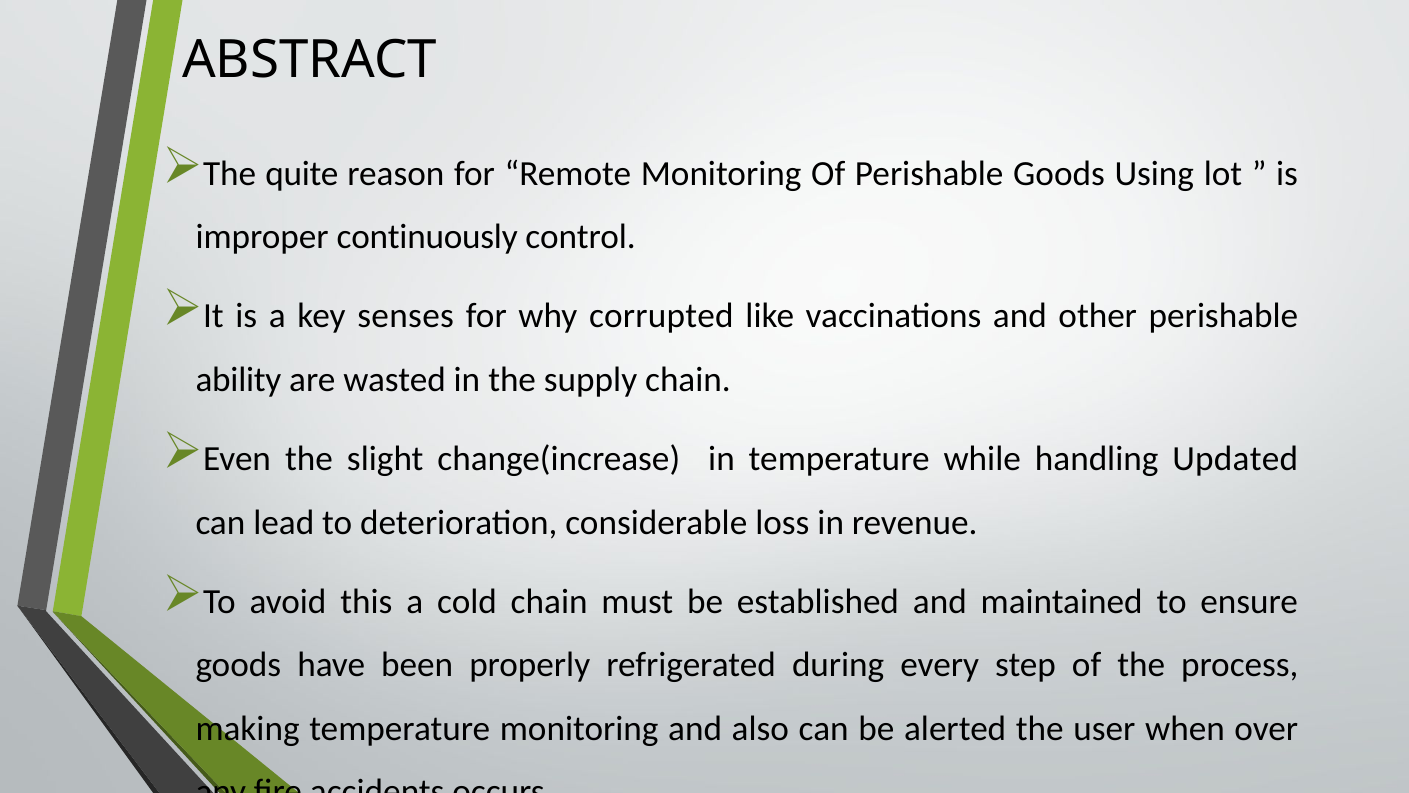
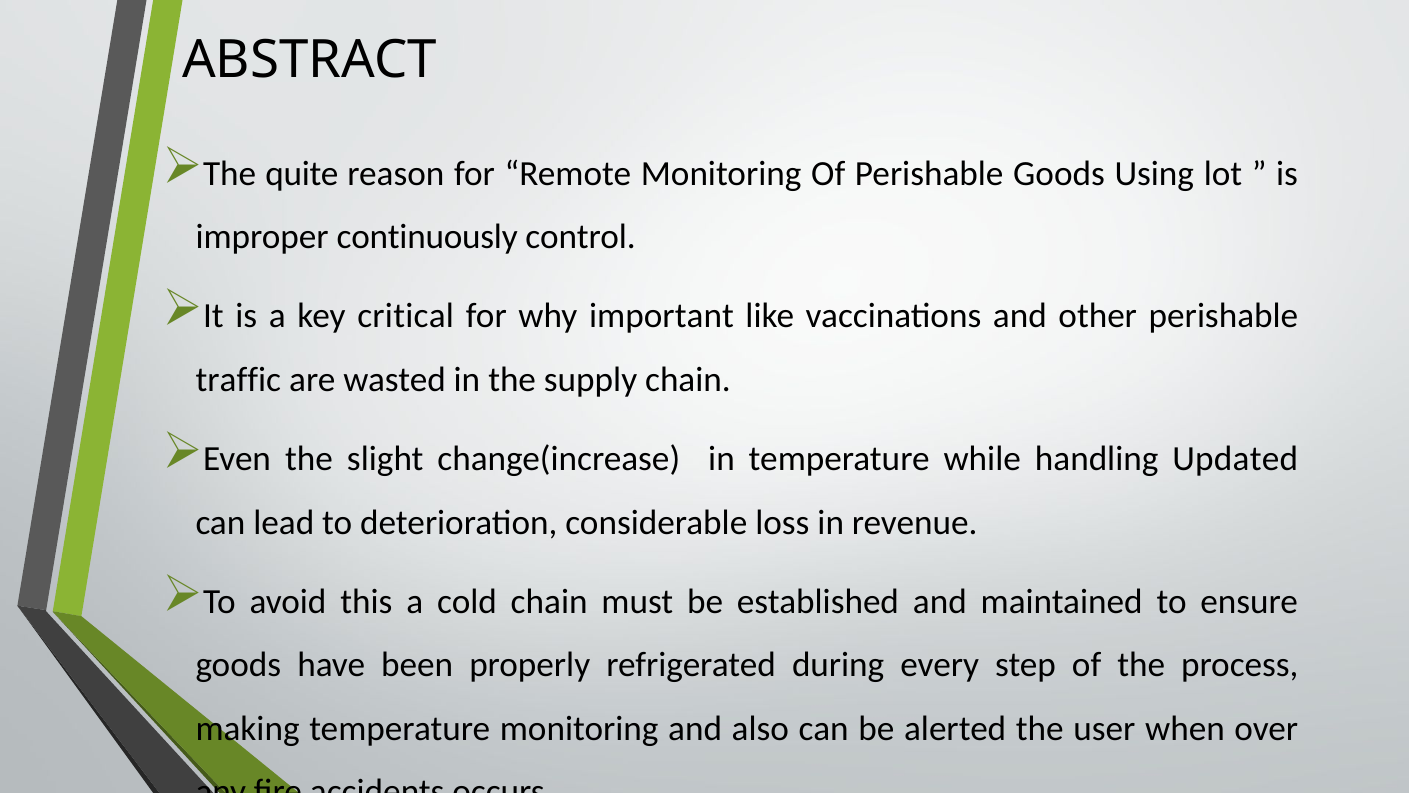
senses: senses -> critical (406, 316)
corrupted: corrupted -> important (661, 316)
ability: ability -> traffic (238, 379)
